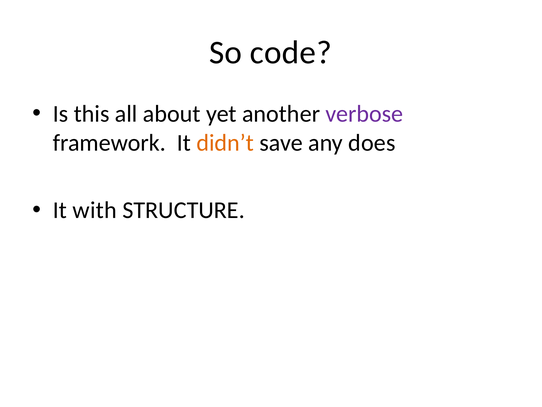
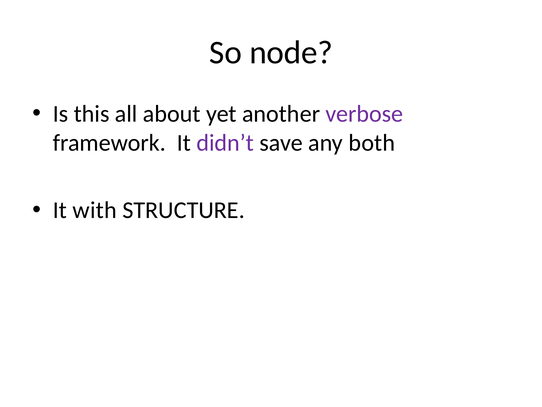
code: code -> node (291, 52)
didn’t colour: orange -> purple (225, 143)
does: does -> both (372, 143)
